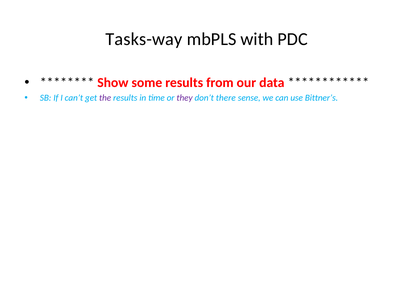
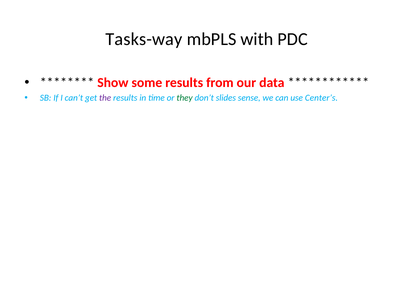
they colour: purple -> green (185, 98)
there: there -> slides (226, 98)
Bittner’s: Bittner’s -> Center’s (321, 98)
